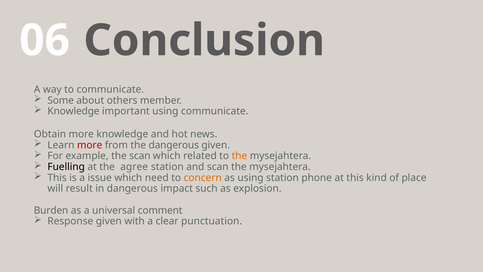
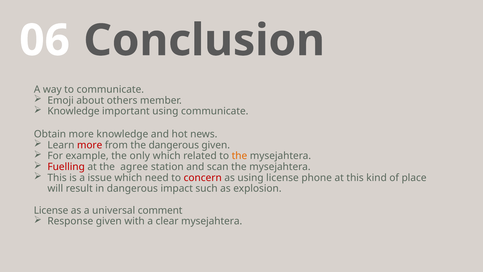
Some: Some -> Emoji (61, 100)
the scan: scan -> only (140, 156)
Fuelling colour: black -> red (66, 167)
concern colour: orange -> red (203, 178)
using station: station -> license (282, 178)
Burden: Burden -> License (51, 210)
clear punctuation: punctuation -> mysejahtera (212, 221)
